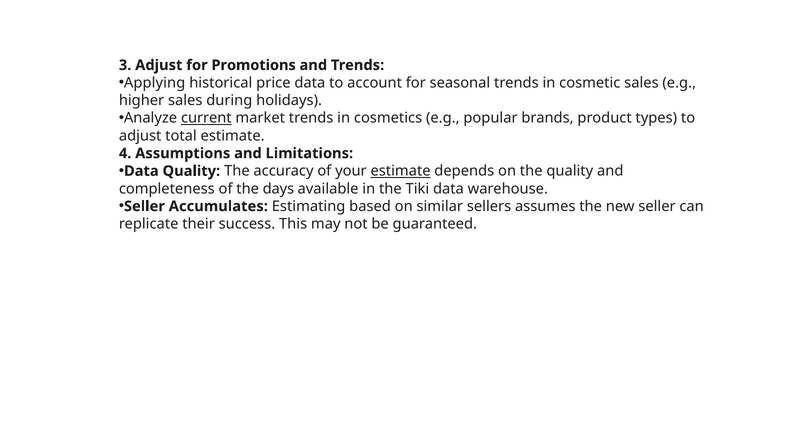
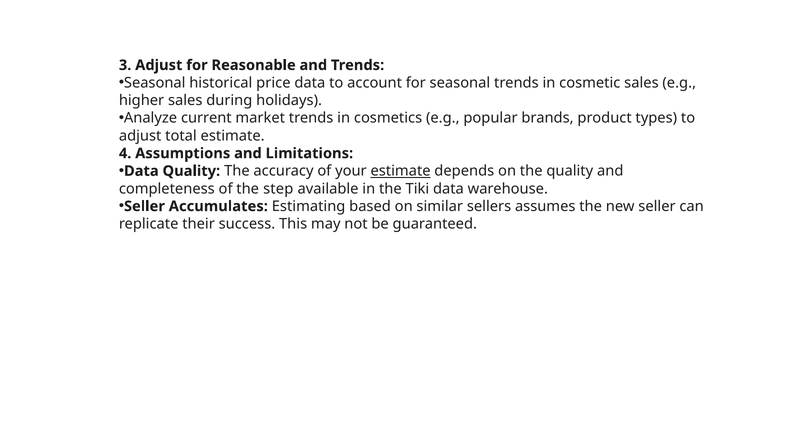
Promotions: Promotions -> Reasonable (254, 65)
Applying: Applying -> Seasonal (155, 83)
current underline: present -> none (206, 118)
days: days -> step (278, 189)
